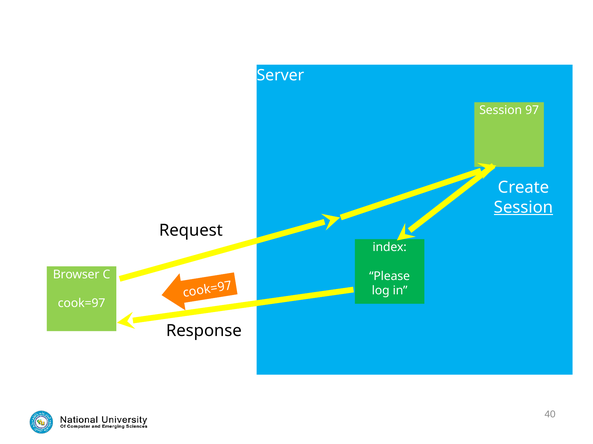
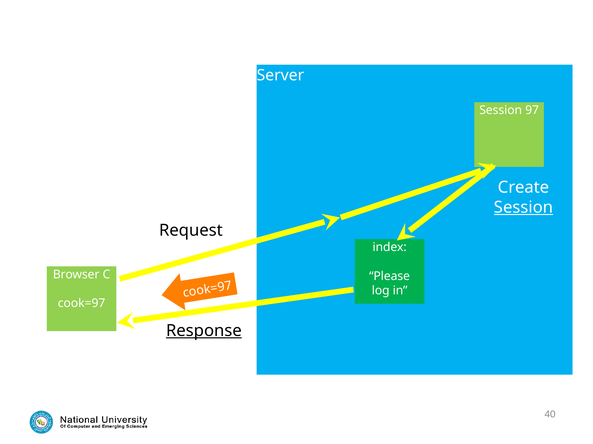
Response underline: none -> present (204, 331)
